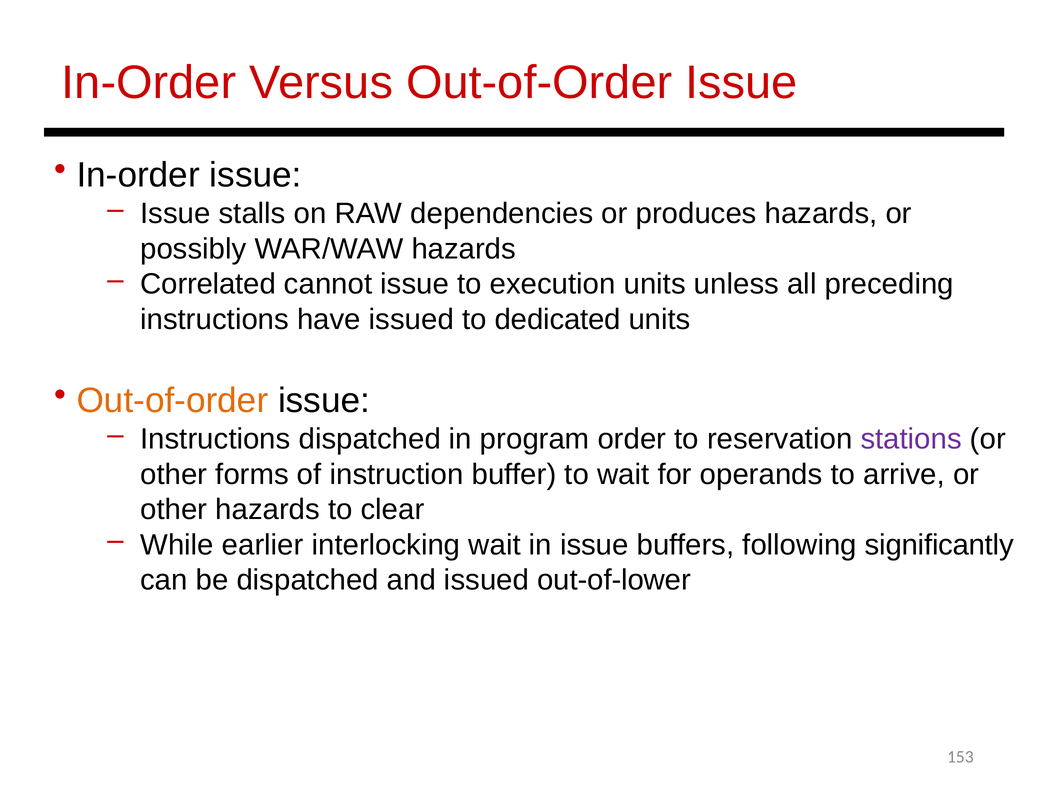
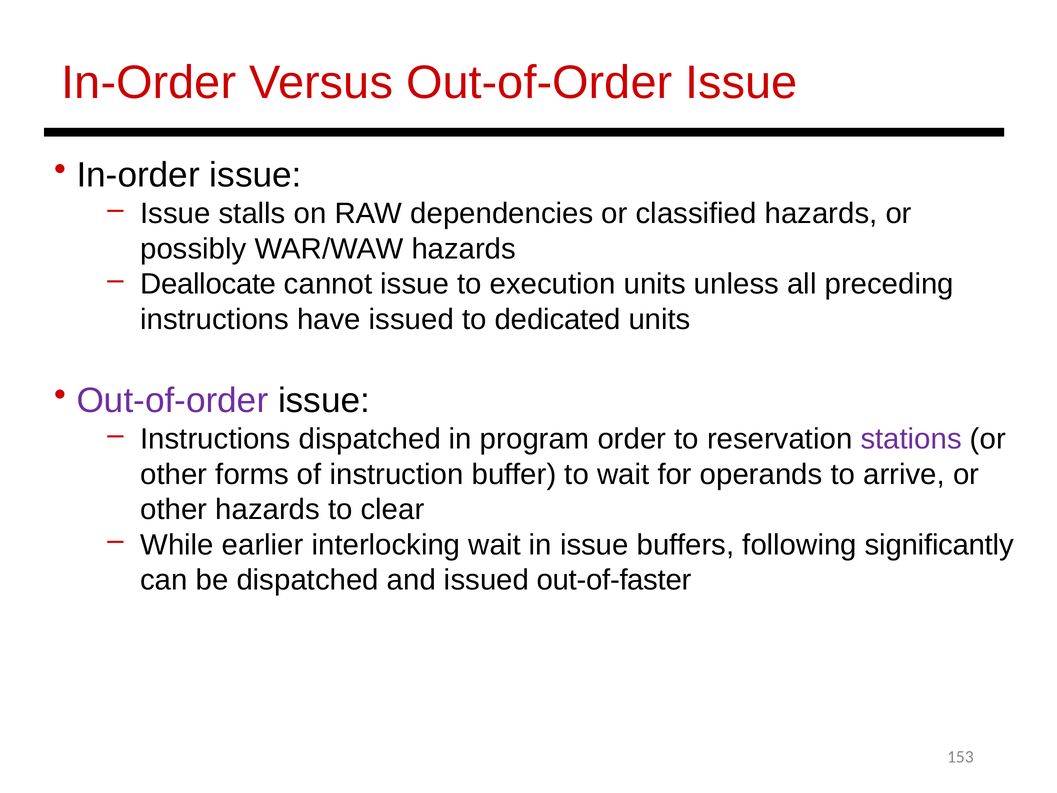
produces: produces -> classified (696, 214)
Correlated: Correlated -> Deallocate (208, 284)
Out-of-order colour: orange -> purple (172, 401)
out-of-lower: out-of-lower -> out-of-faster (614, 580)
